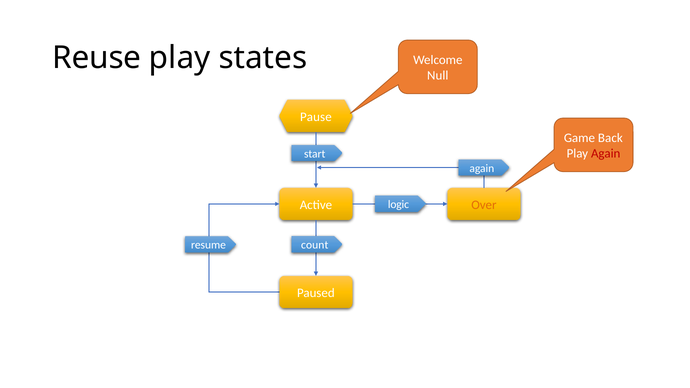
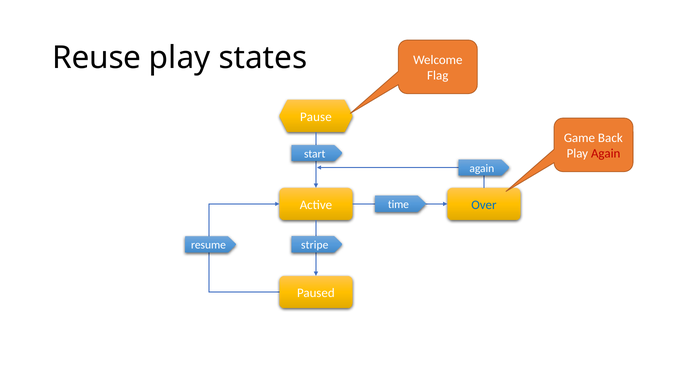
Null: Null -> Flag (438, 76)
Over colour: orange -> blue (484, 205)
logic: logic -> time (398, 205)
count: count -> stripe (315, 245)
